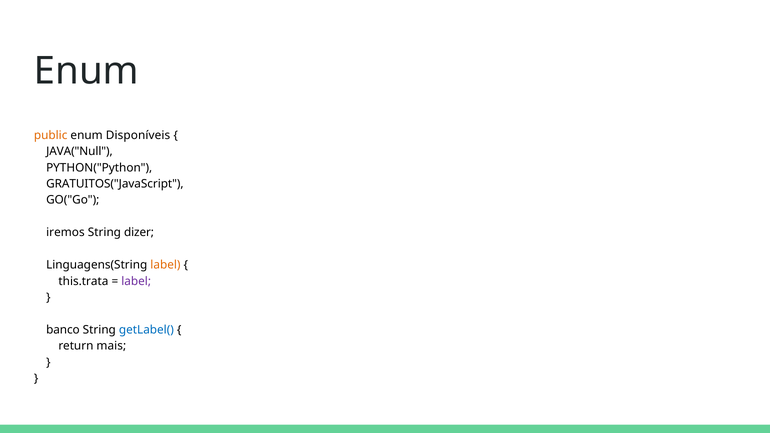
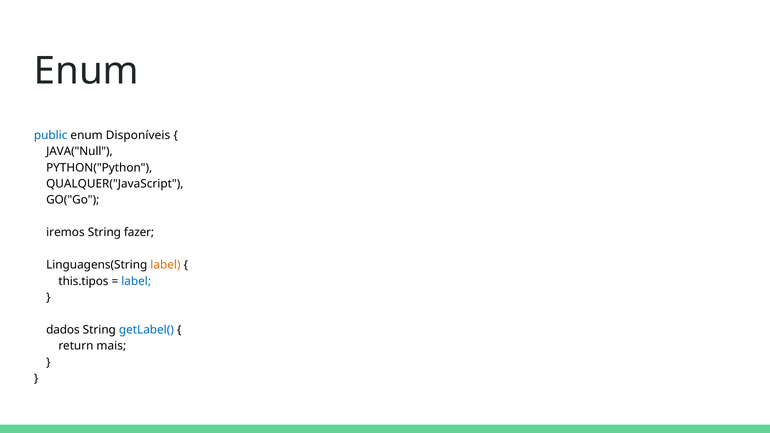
public colour: orange -> blue (51, 135)
GRATUITOS("JavaScript: GRATUITOS("JavaScript -> QUALQUER("JavaScript (115, 184)
dizer: dizer -> fazer (139, 233)
this.trata: this.trata -> this.tipos (83, 281)
label colour: purple -> blue (136, 281)
banco: banco -> dados (63, 330)
